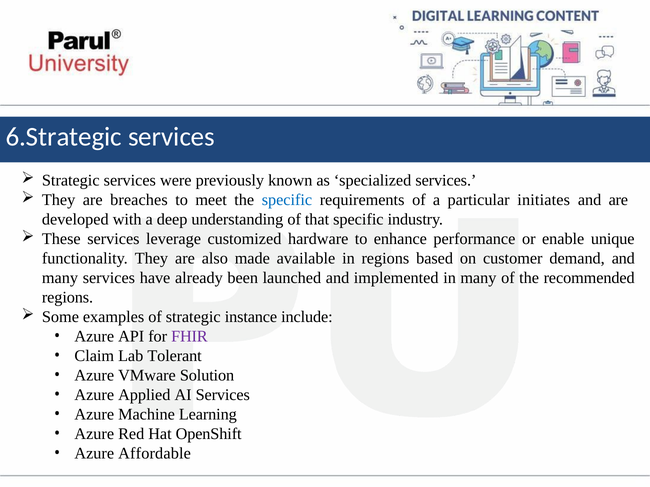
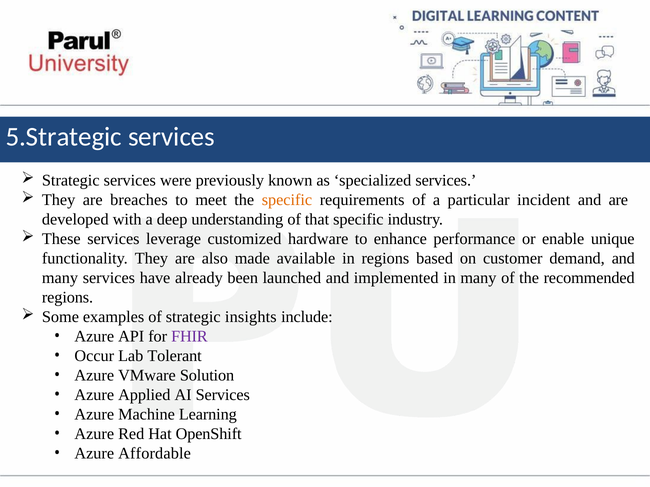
6.Strategic: 6.Strategic -> 5.Strategic (64, 137)
specific colour: blue -> orange (287, 200)
initiates: initiates -> incident (544, 200)
instance: instance -> insights (251, 317)
Claim: Claim -> Occur (94, 356)
